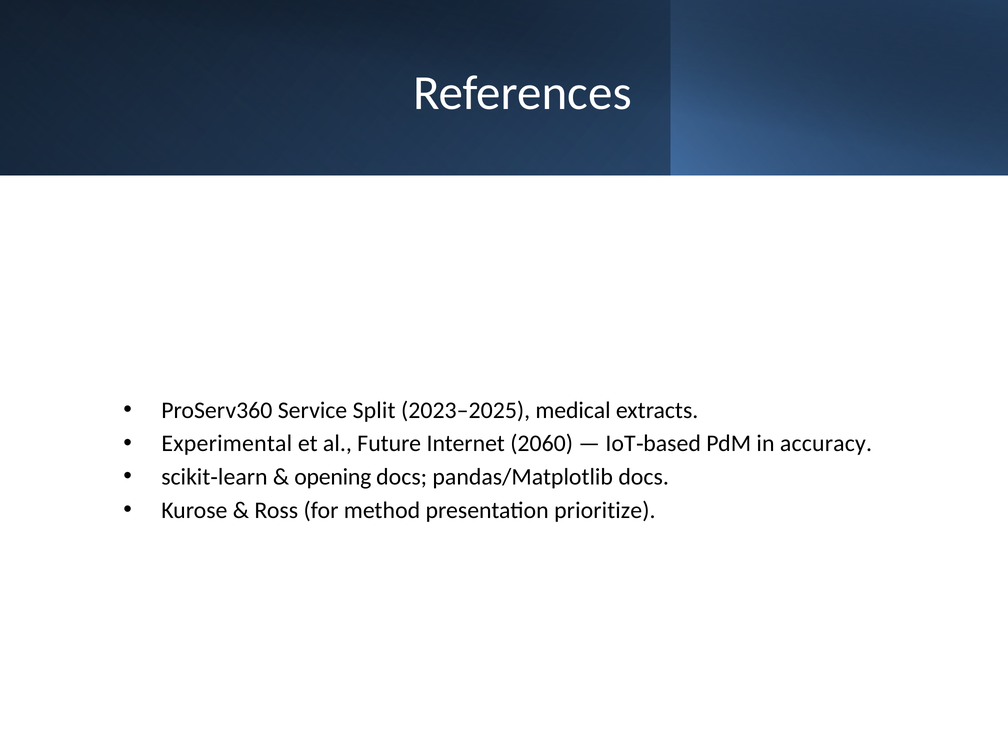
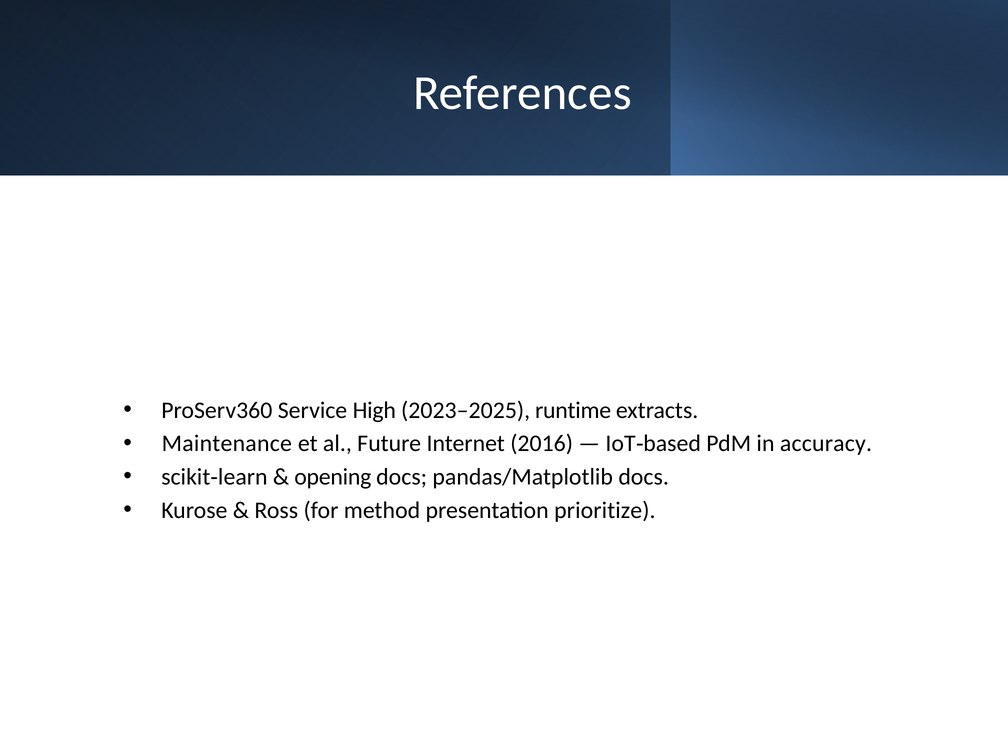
Split: Split -> High (374, 410)
medical: medical -> runtime (573, 410)
Experimental: Experimental -> Maintenance (227, 444)
2060: 2060 -> 2016 (542, 444)
